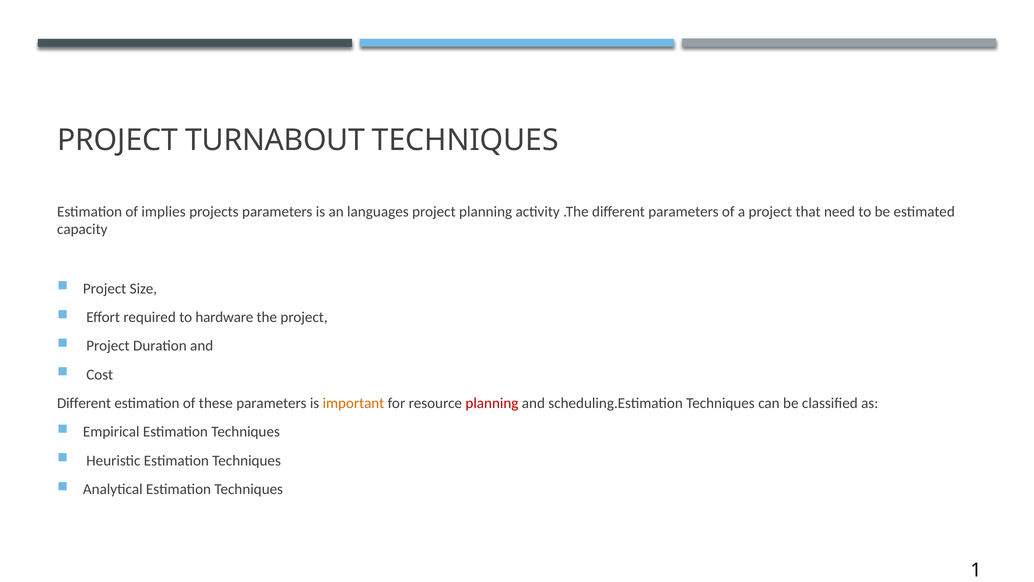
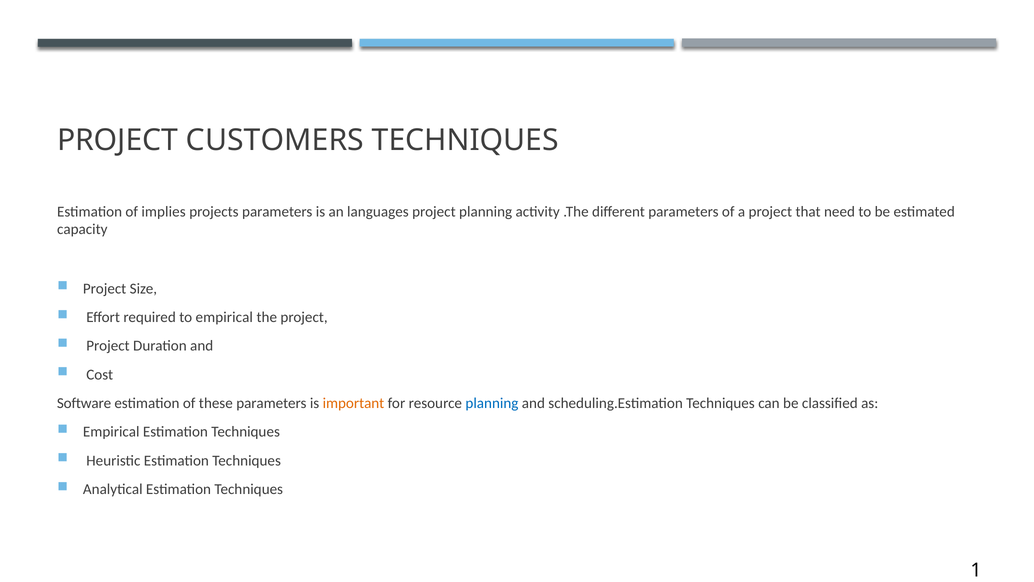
TURNABOUT: TURNABOUT -> CUSTOMERS (275, 140)
to hardware: hardware -> empirical (224, 317)
Different: Different -> Software (84, 403)
planning colour: red -> blue (492, 403)
